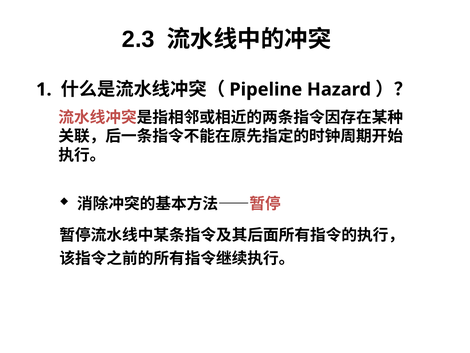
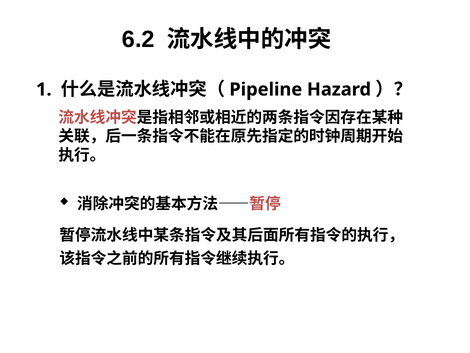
2.3: 2.3 -> 6.2 (138, 39)
